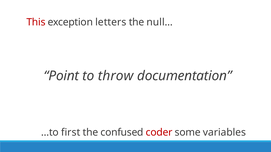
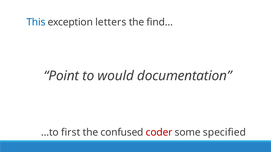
This colour: red -> blue (36, 22)
null…: null… -> find… (160, 22)
throw: throw -> would (116, 76)
variables: variables -> specified (224, 133)
